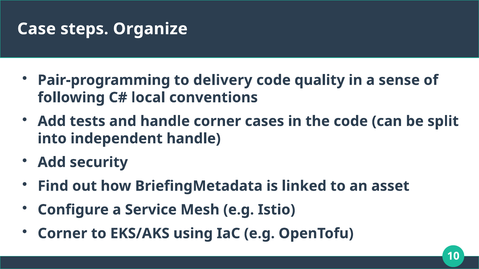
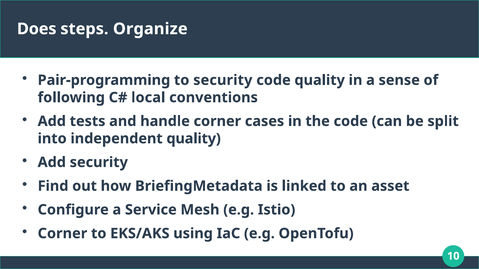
Case: Case -> Does (37, 29)
to delivery: delivery -> security (223, 80)
independent handle: handle -> quality (194, 139)
